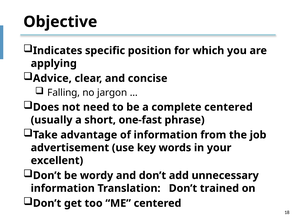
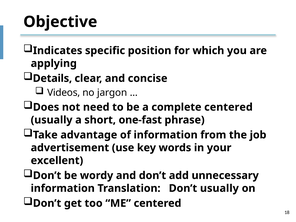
Advice: Advice -> Details (52, 78)
Falling: Falling -> Videos (64, 93)
Don’t trained: trained -> usually (219, 188)
